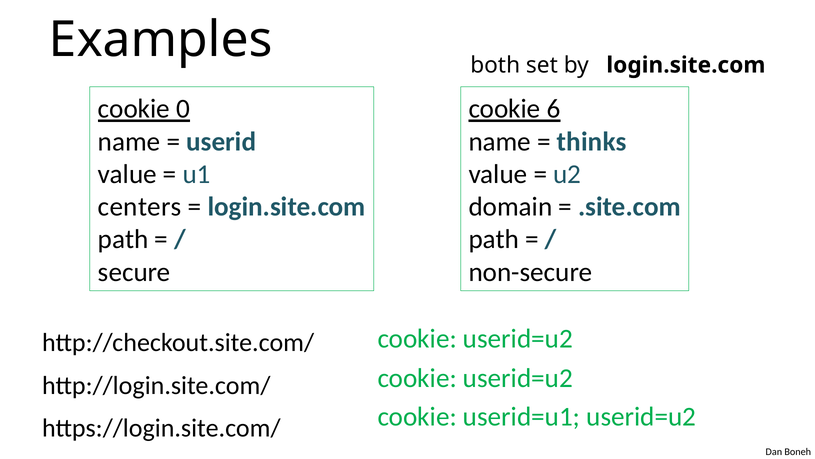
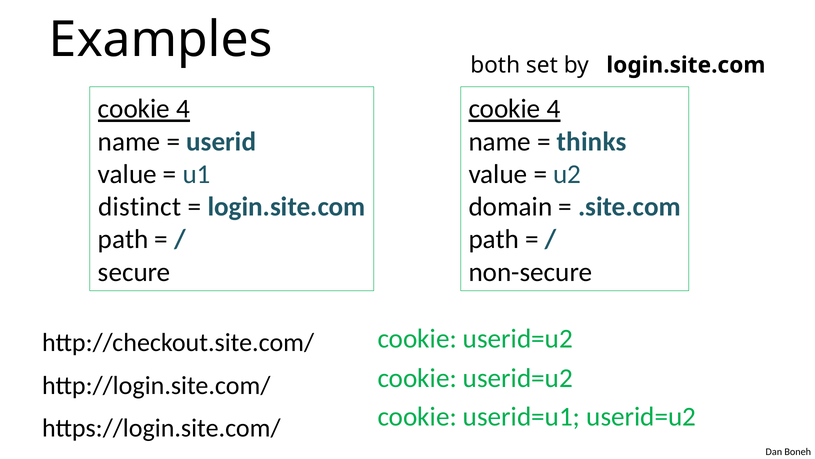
0: 0 -> 4 (183, 109)
6: 6 -> 4 (553, 109)
centers: centers -> distinct (140, 207)
